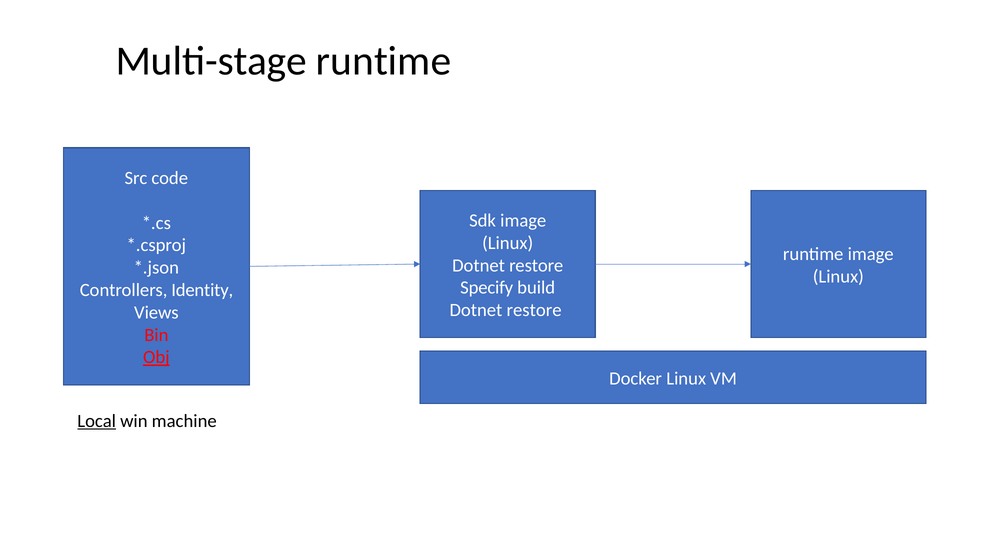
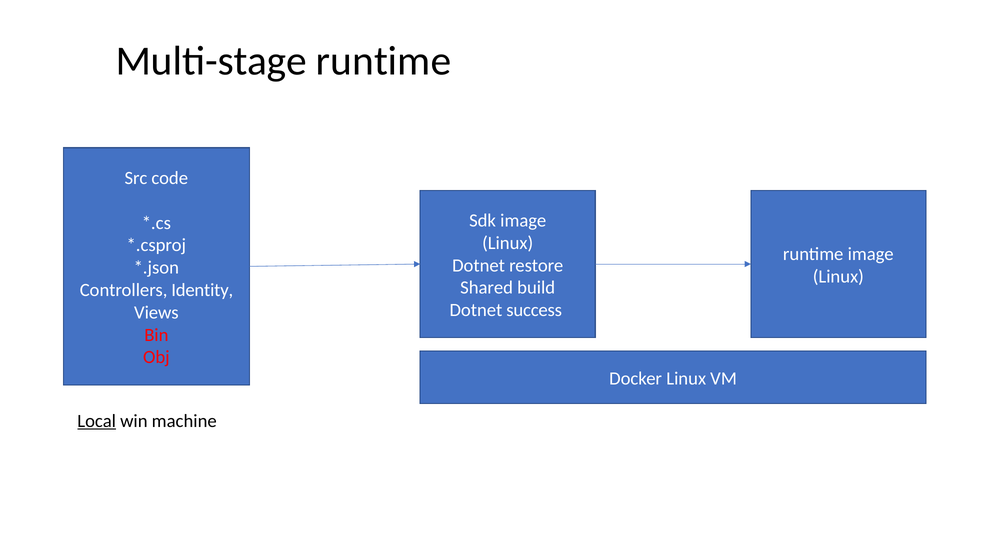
Specify: Specify -> Shared (487, 288)
restore: restore -> success (534, 310)
Obj underline: present -> none (156, 357)
